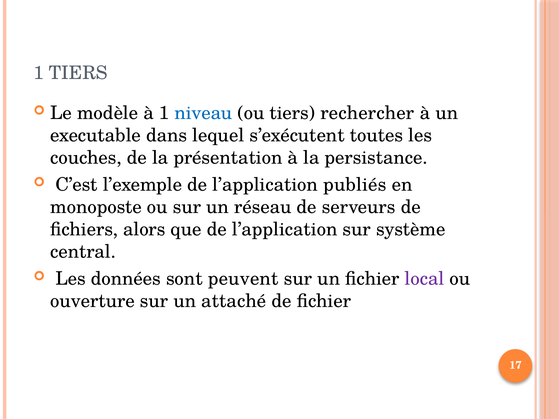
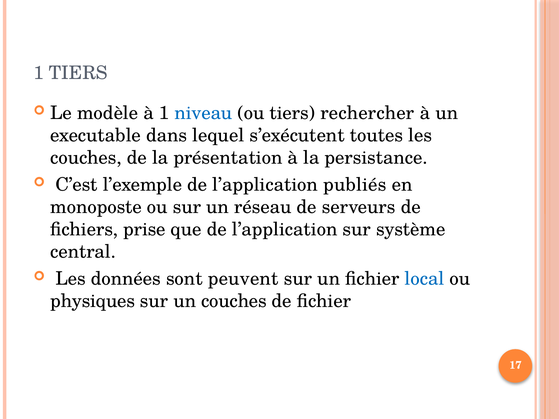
alors: alors -> prise (144, 230)
local colour: purple -> blue (424, 279)
ouverture: ouverture -> physiques (93, 301)
un attaché: attaché -> couches (234, 301)
